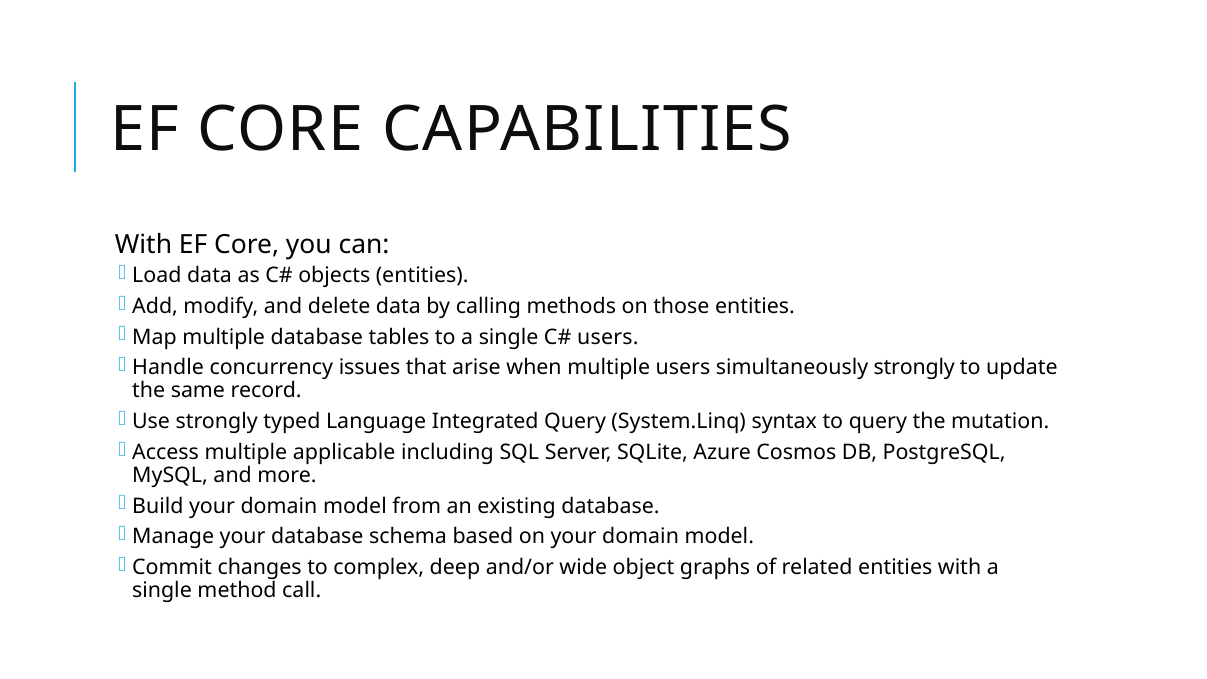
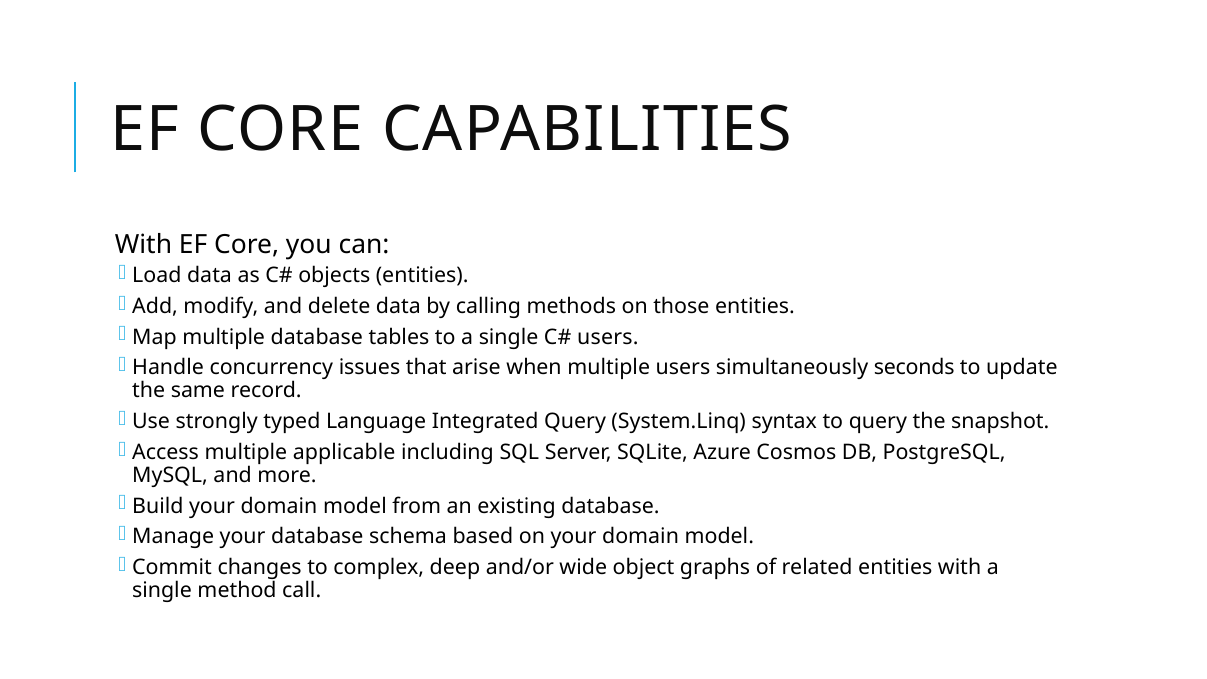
simultaneously strongly: strongly -> seconds (914, 368)
mutation: mutation -> snapshot (1000, 422)
